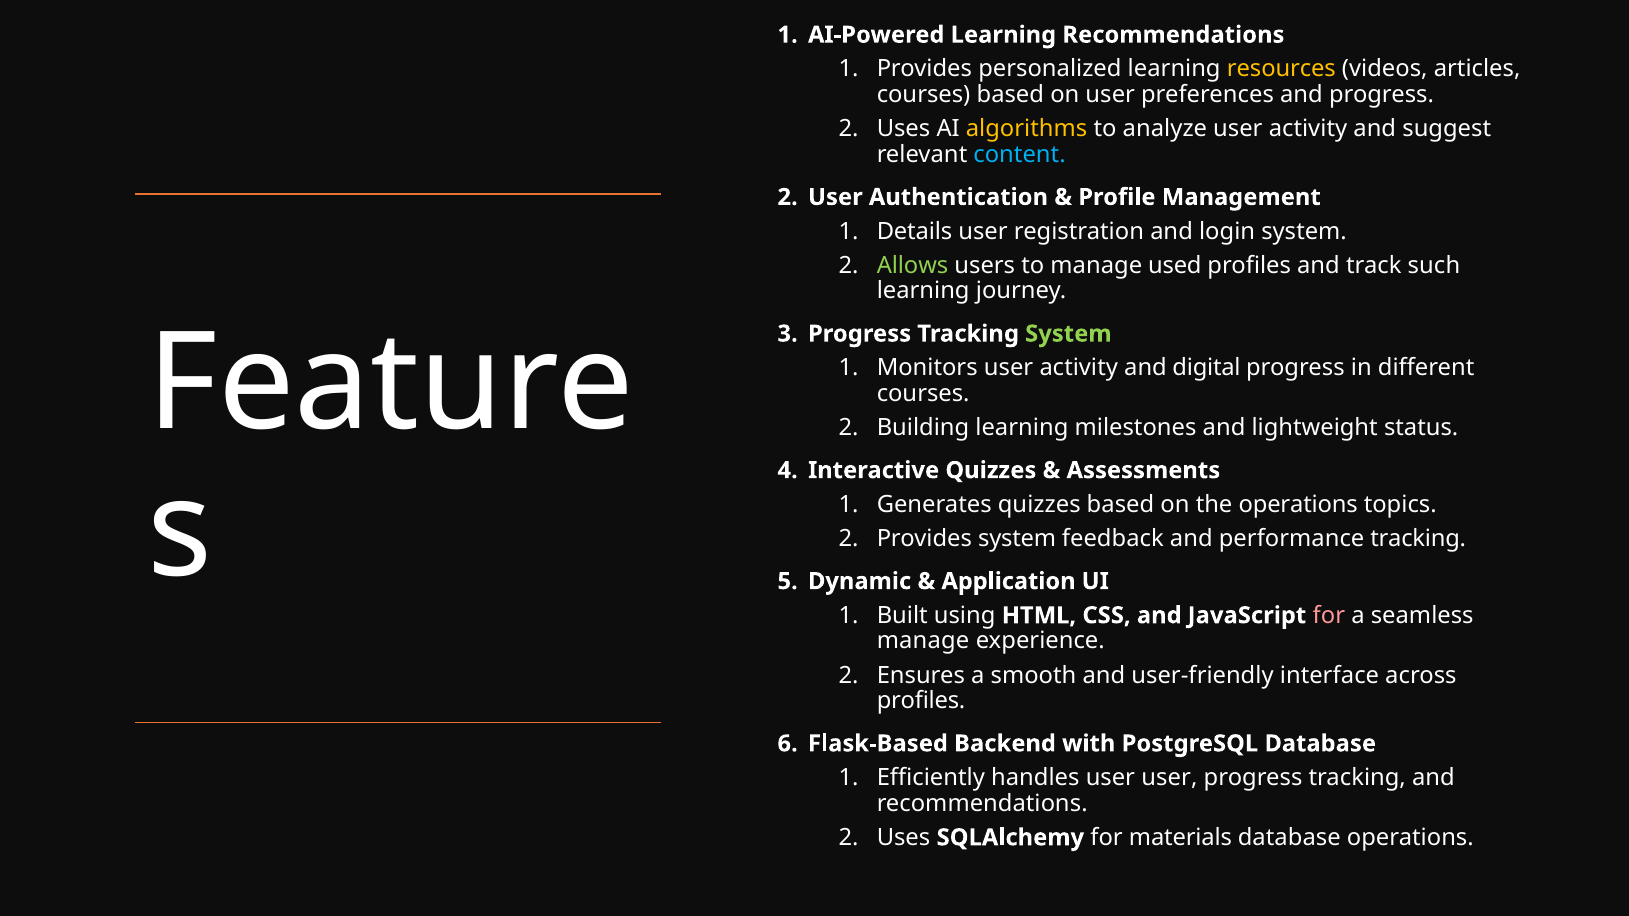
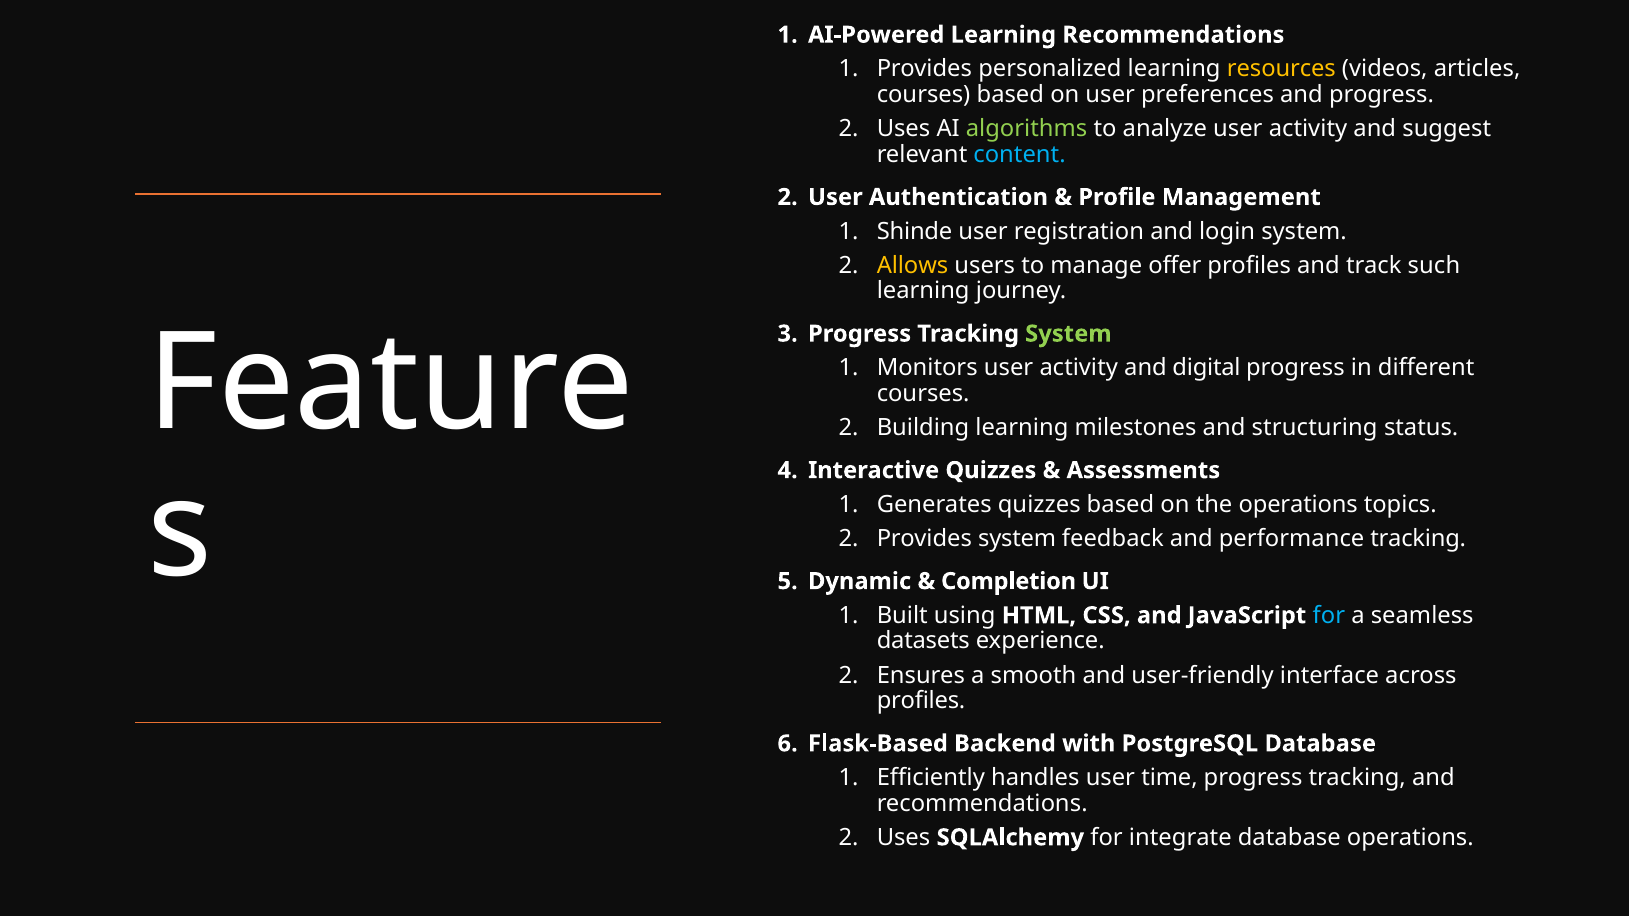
algorithms colour: yellow -> light green (1027, 129)
Details: Details -> Shinde (915, 231)
Allows colour: light green -> yellow (913, 266)
used: used -> offer (1175, 266)
lightweight: lightweight -> structuring (1315, 428)
Application: Application -> Completion (1009, 581)
for colour: pink -> light blue (1329, 616)
manage: manage -> datasets (923, 641)
user user: user -> time (1169, 778)
materials: materials -> integrate (1180, 838)
